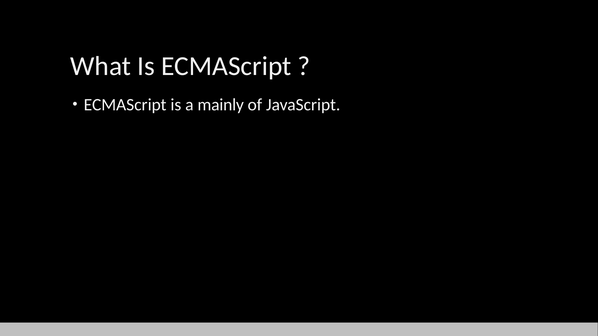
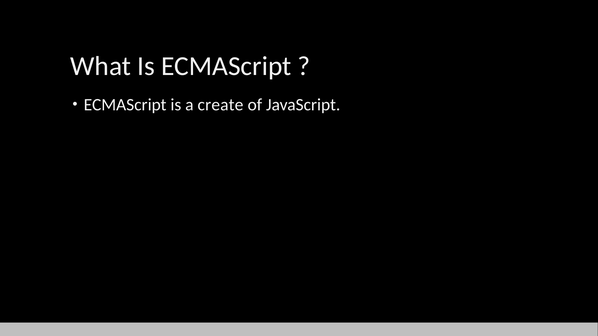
mainly: mainly -> create (220, 105)
